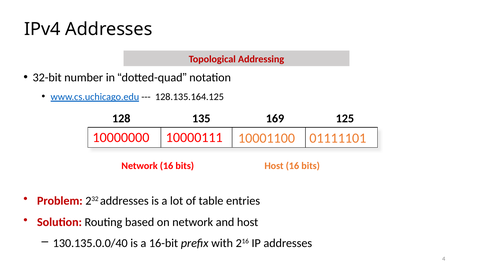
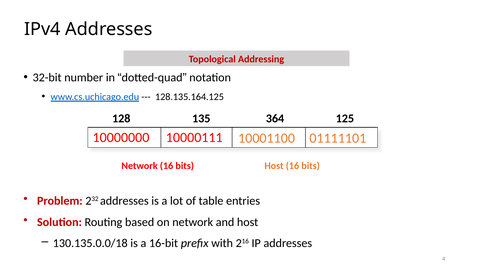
169: 169 -> 364 (275, 119)
130.135.0.0/40: 130.135.0.0/40 -> 130.135.0.0/18 (90, 243)
